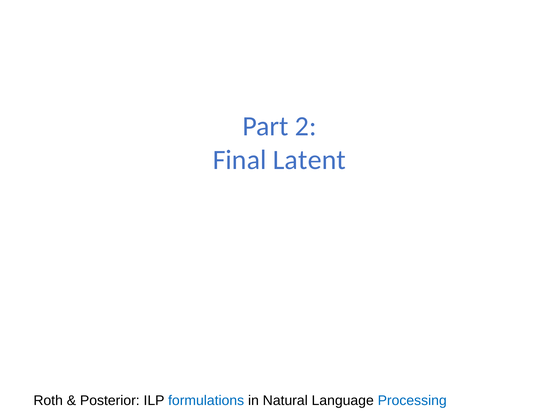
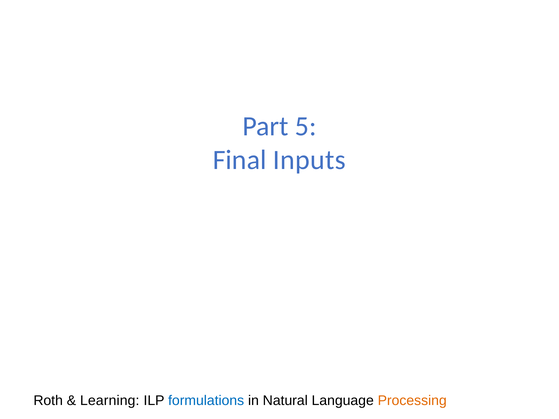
2: 2 -> 5 (306, 127)
Latent: Latent -> Inputs (309, 160)
Posterior: Posterior -> Learning (110, 401)
Processing colour: blue -> orange (412, 401)
